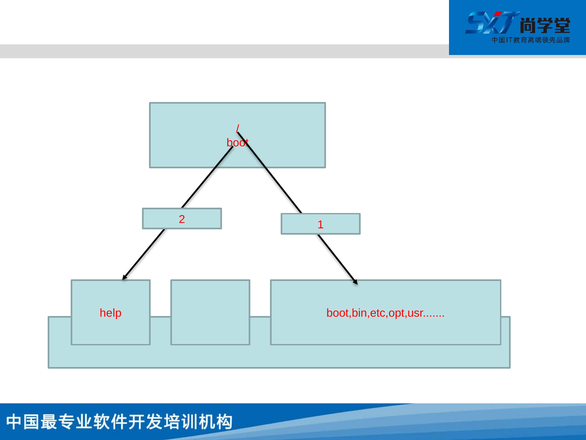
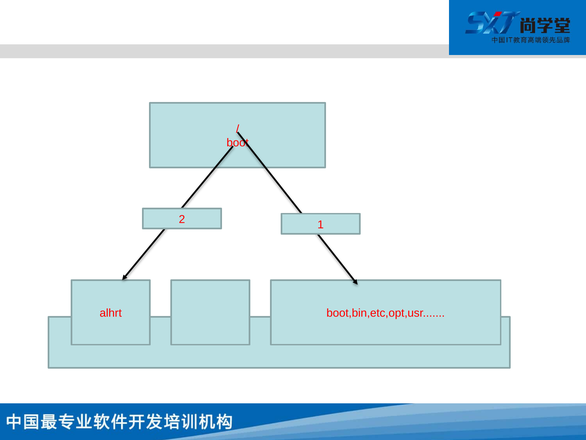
help: help -> alhrt (111, 313)
